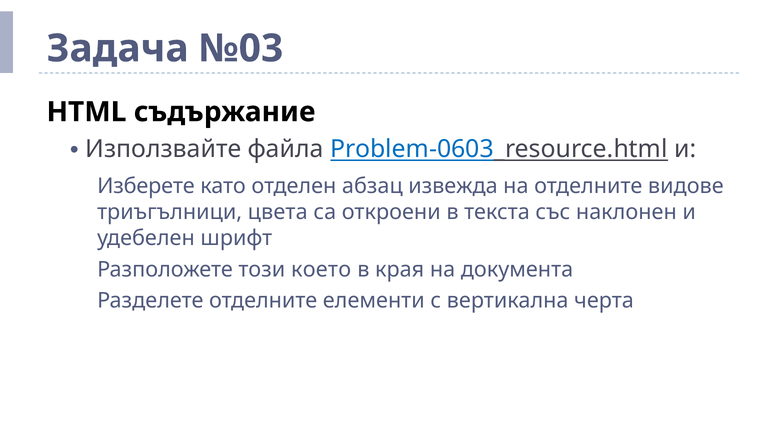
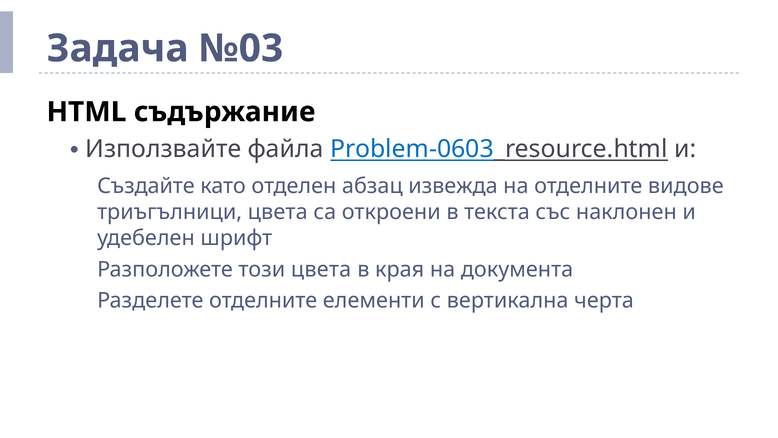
Изберете: Изберете -> Създайте (146, 186)
този което: което -> цвета (321, 269)
